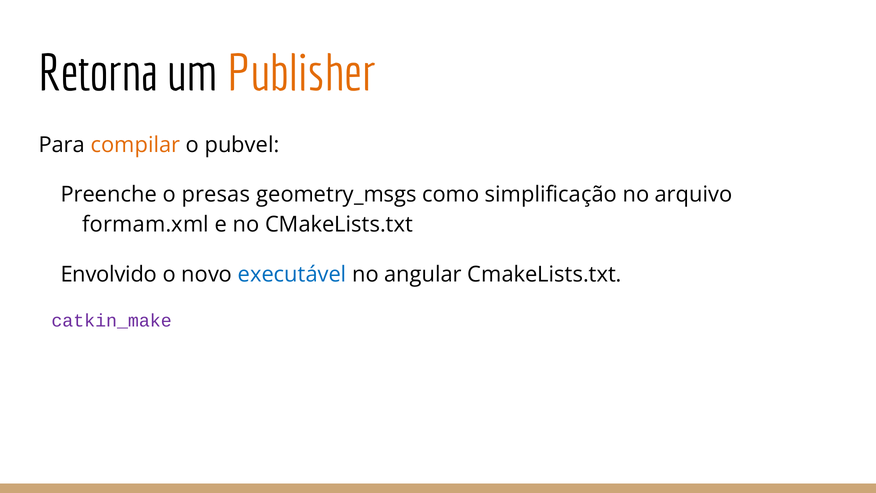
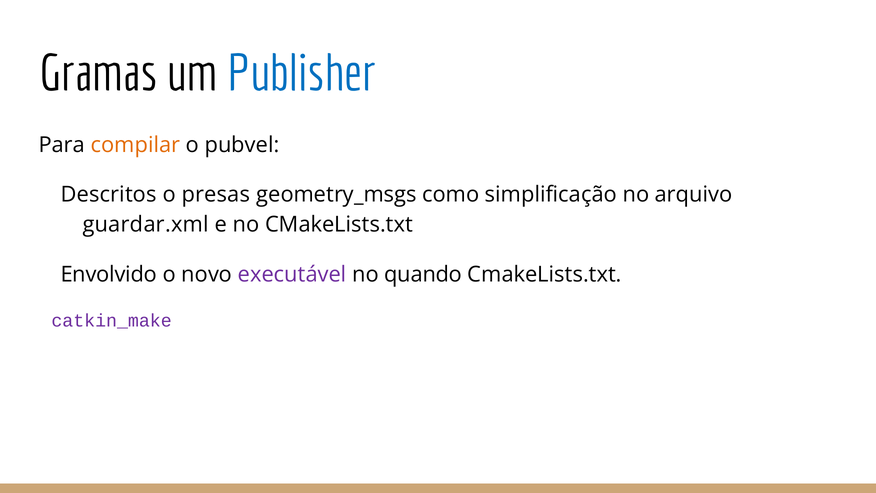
Retorna: Retorna -> Gramas (98, 74)
Publisher colour: orange -> blue (302, 74)
Preenche: Preenche -> Descritos (109, 194)
formam.xml: formam.xml -> guardar.xml (146, 225)
executável colour: blue -> purple (292, 274)
angular: angular -> quando (423, 274)
